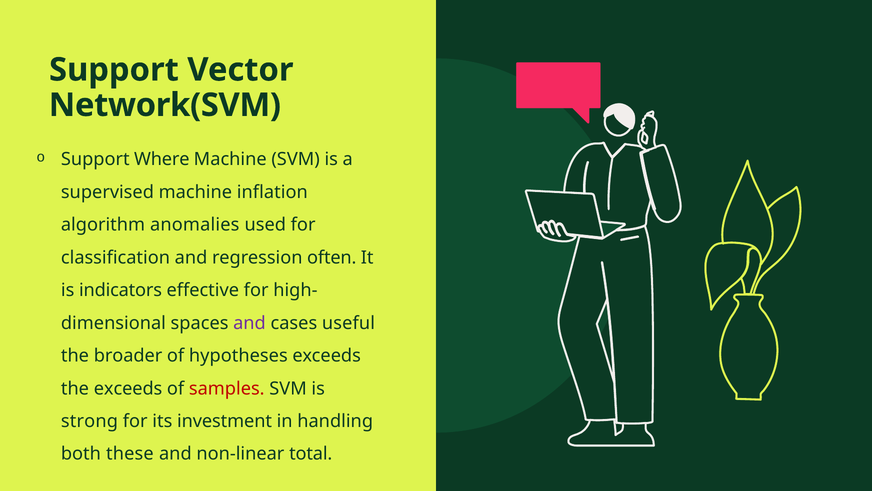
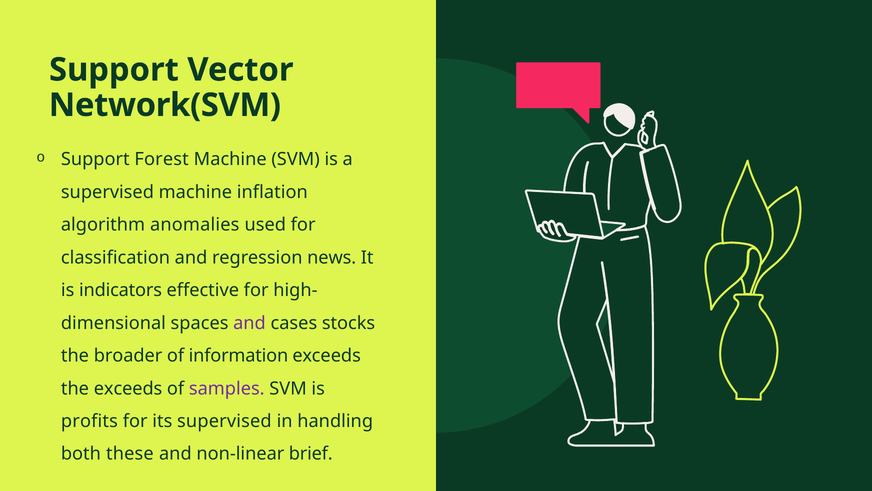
Where: Where -> Forest (162, 159)
often: often -> news (332, 257)
useful: useful -> stocks (349, 323)
hypotheses: hypotheses -> information (238, 355)
samples colour: red -> purple (227, 388)
strong: strong -> profits (89, 421)
its investment: investment -> supervised (224, 421)
total: total -> brief (311, 454)
